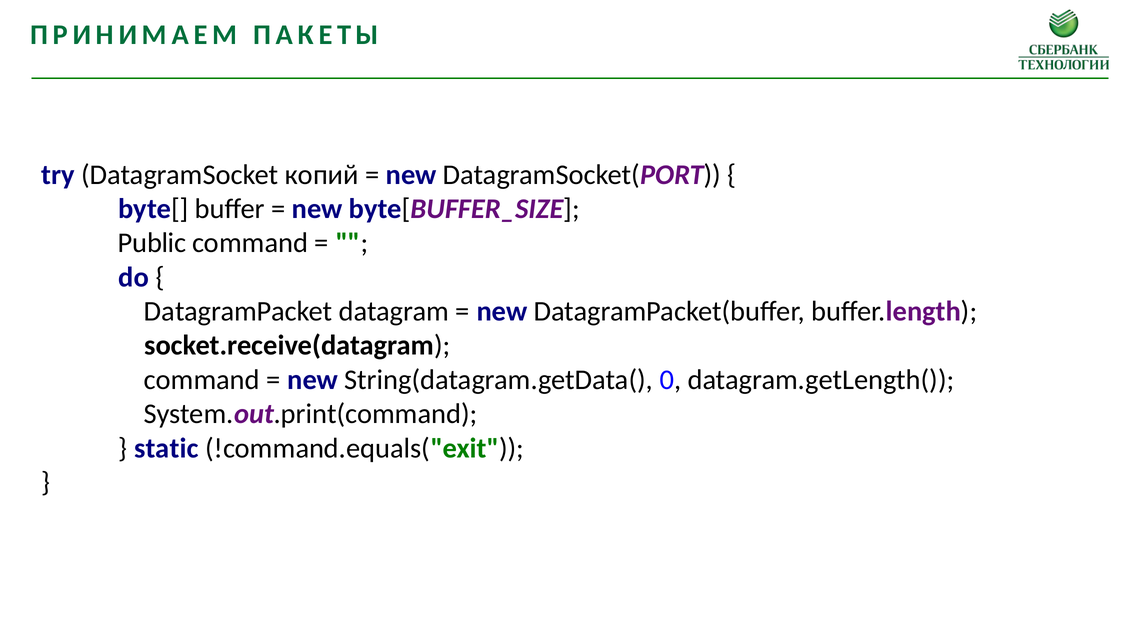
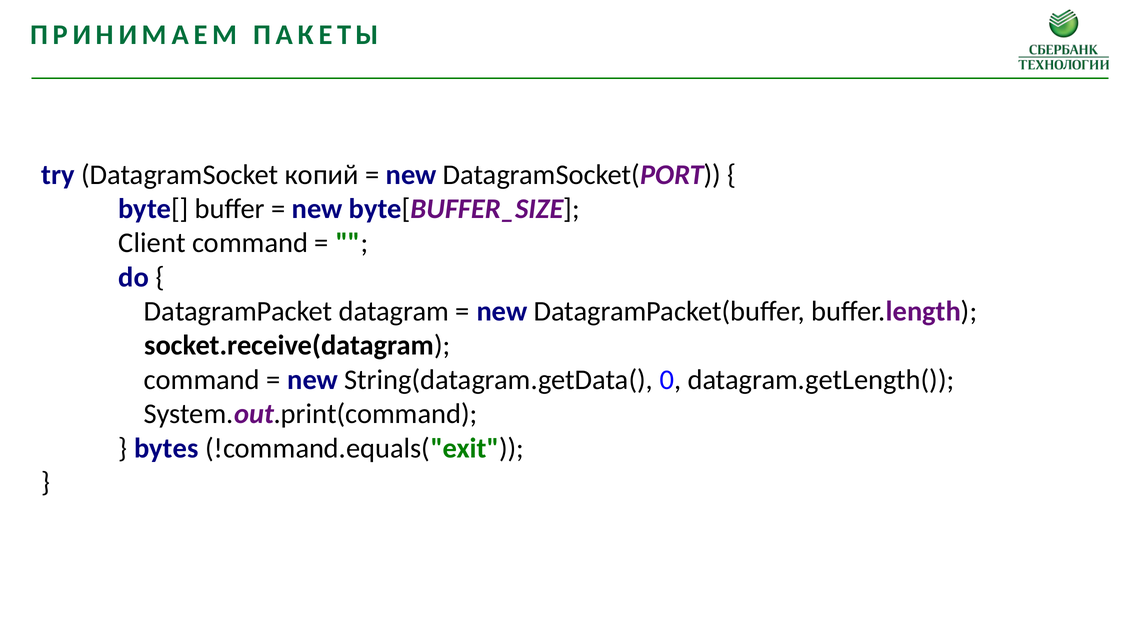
Public: Public -> Client (152, 243)
static: static -> bytes (166, 448)
